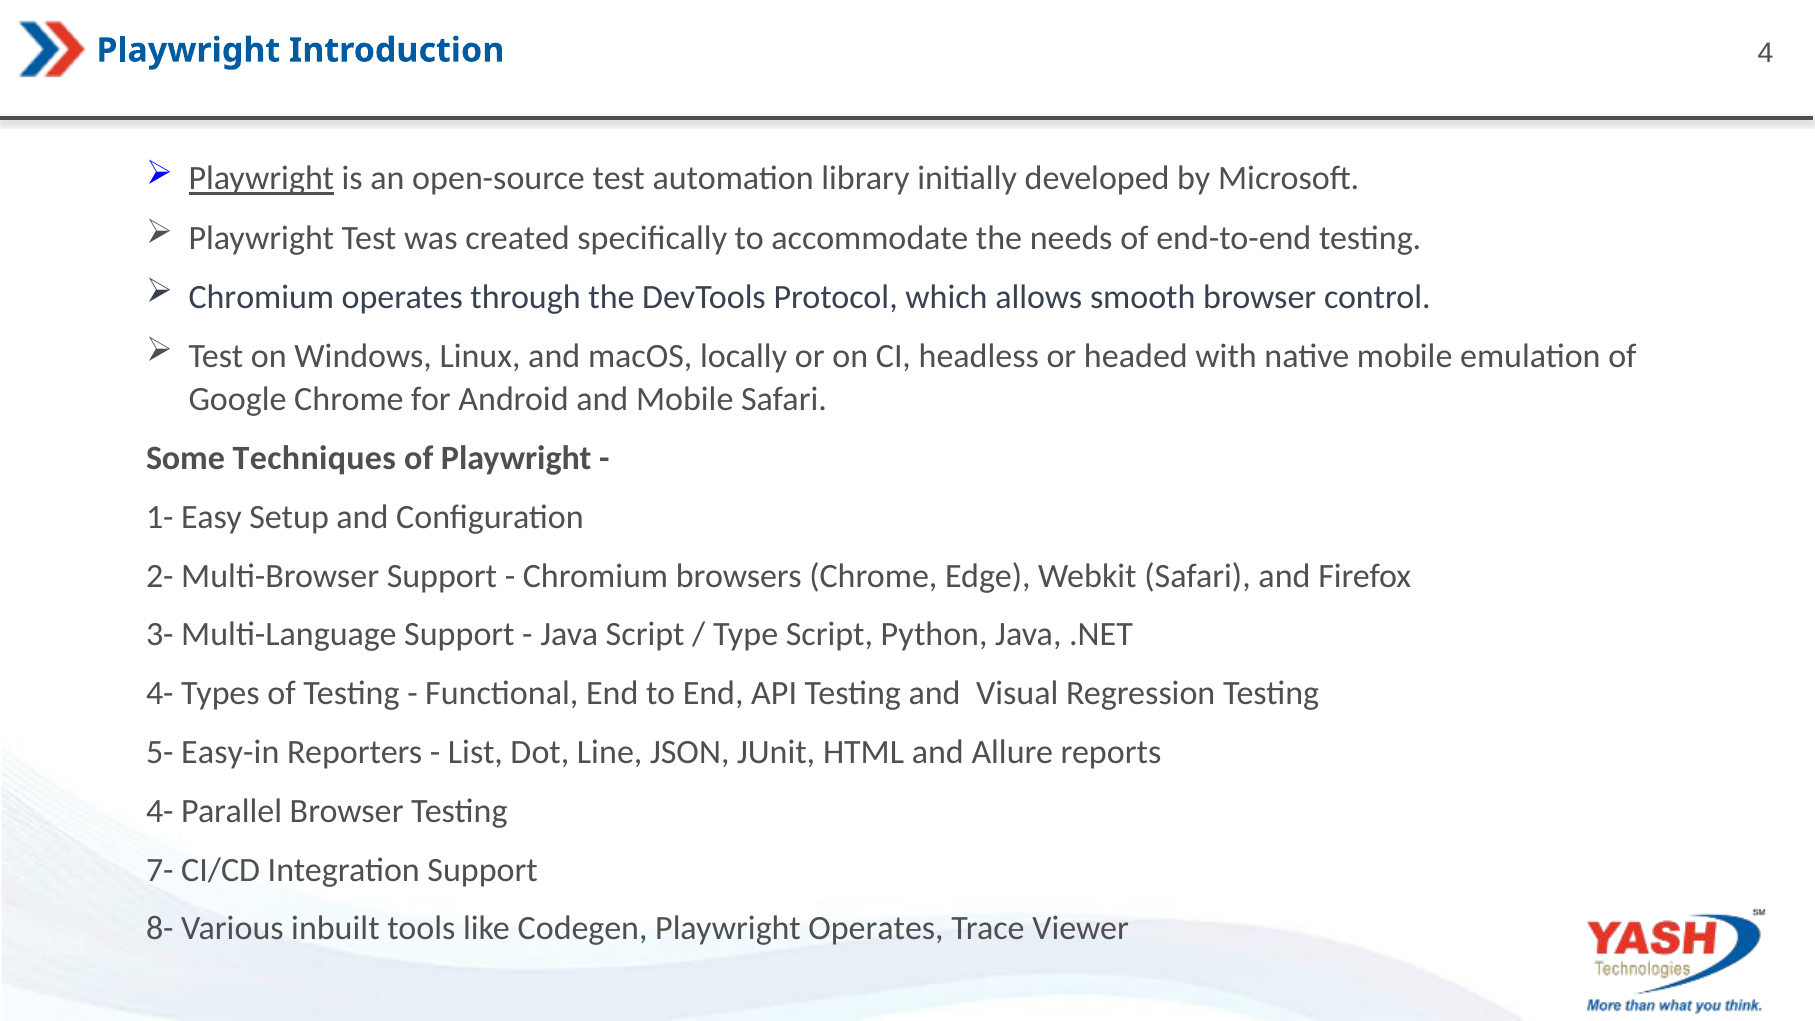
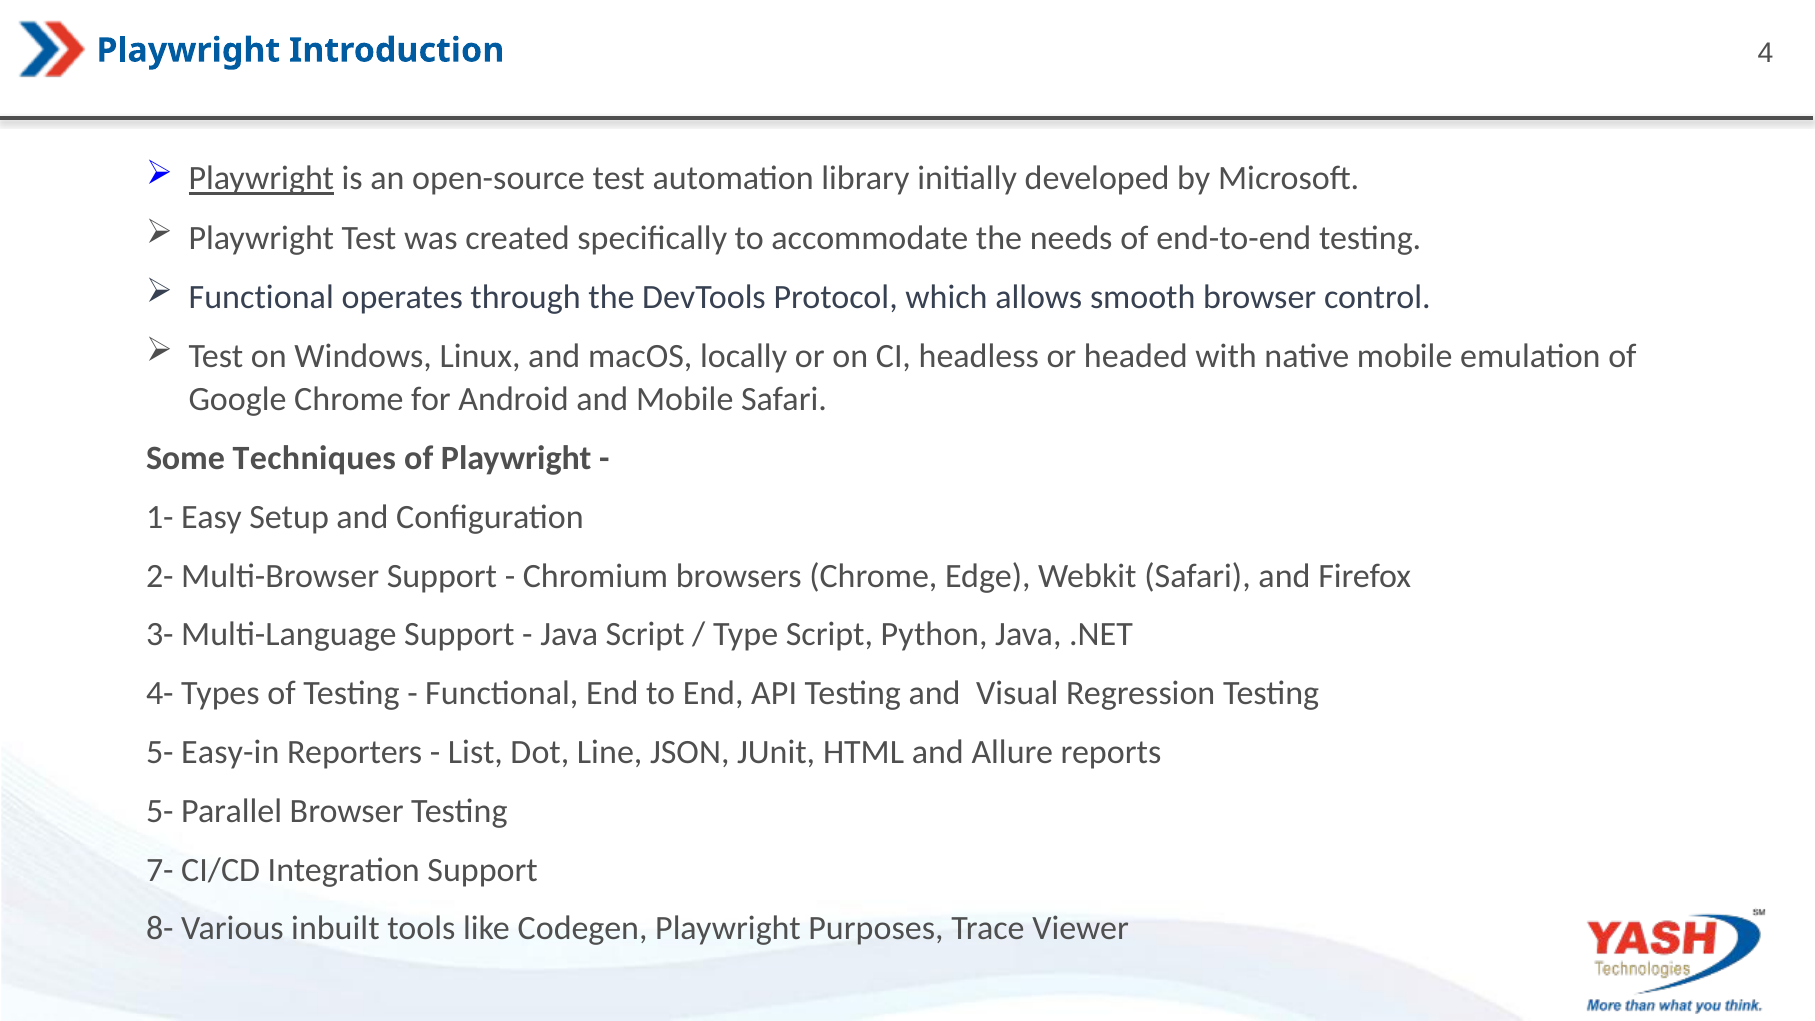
Chromium: Chromium -> Functional (261, 297)
4-: 4- -> 5- (160, 811)
Playwright Operates: Operates -> Purposes (876, 929)
